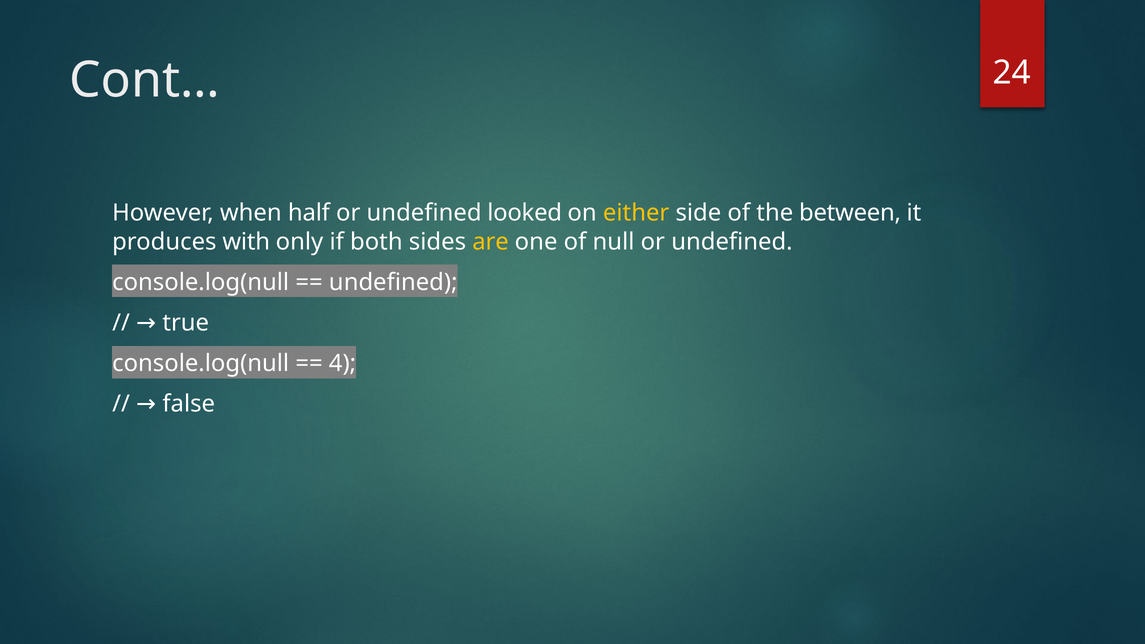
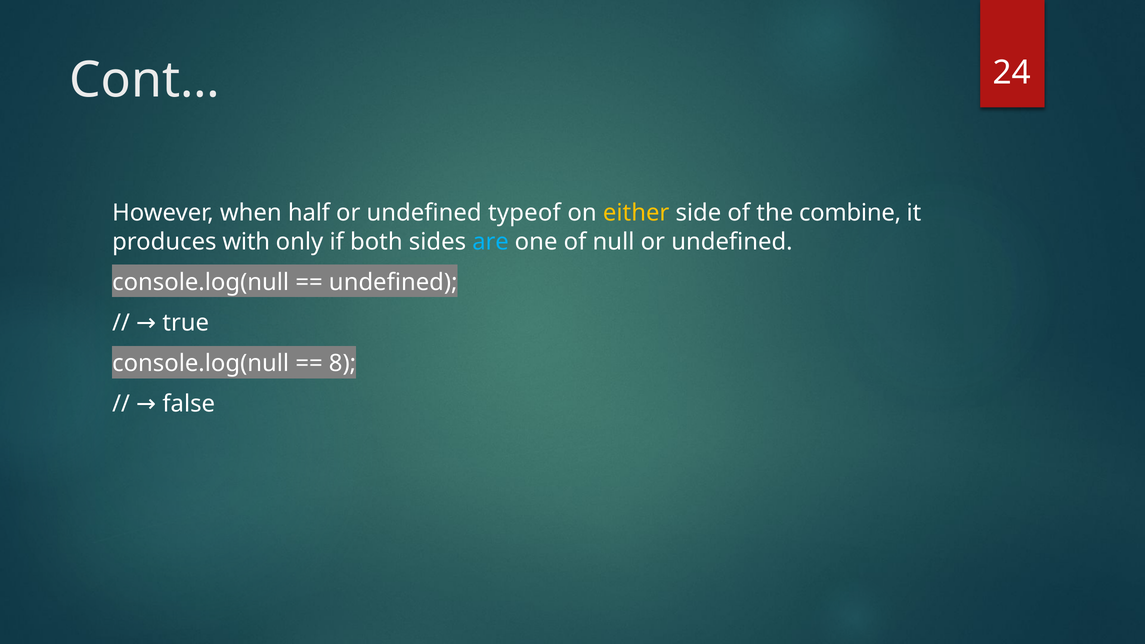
looked: looked -> typeof (524, 213)
between: between -> combine (850, 213)
are colour: yellow -> light blue (491, 242)
4: 4 -> 8 (343, 363)
